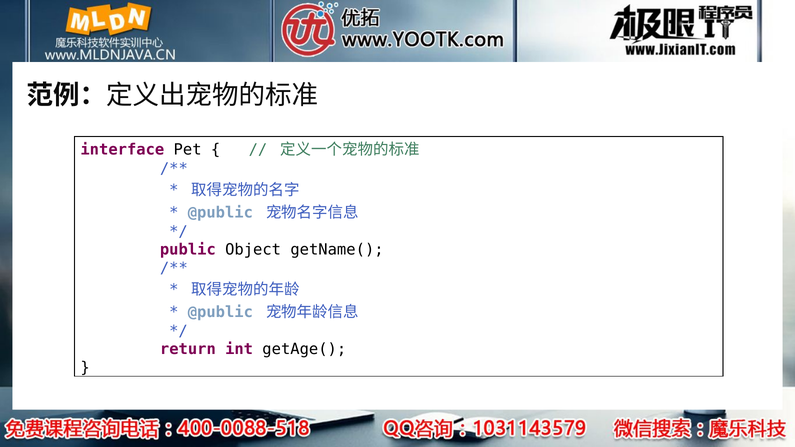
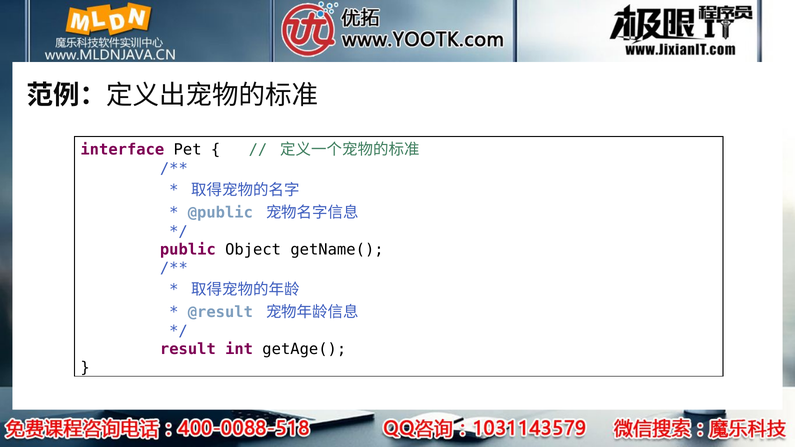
@public: @public -> @result (220, 312)
return: return -> result (188, 349)
